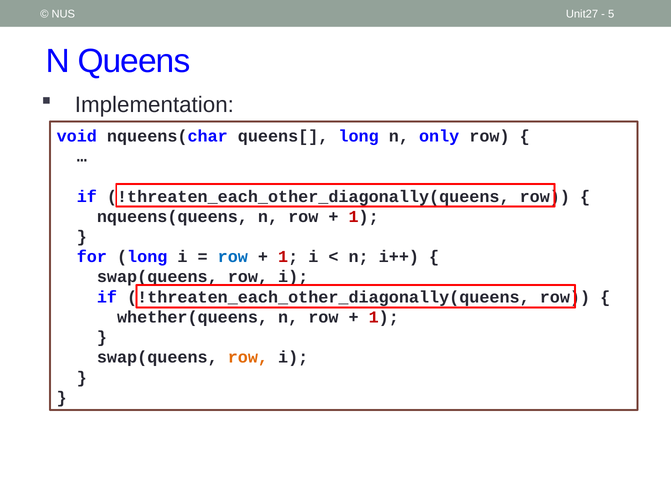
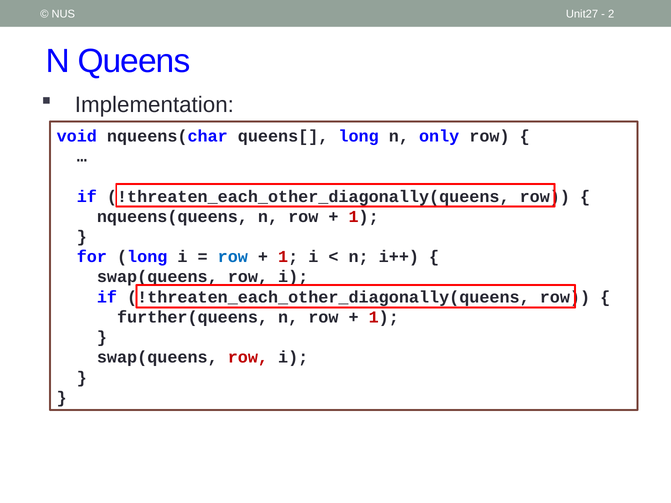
5: 5 -> 2 (611, 14)
whether(queens: whether(queens -> further(queens (193, 317)
row colour: orange -> red (248, 358)
